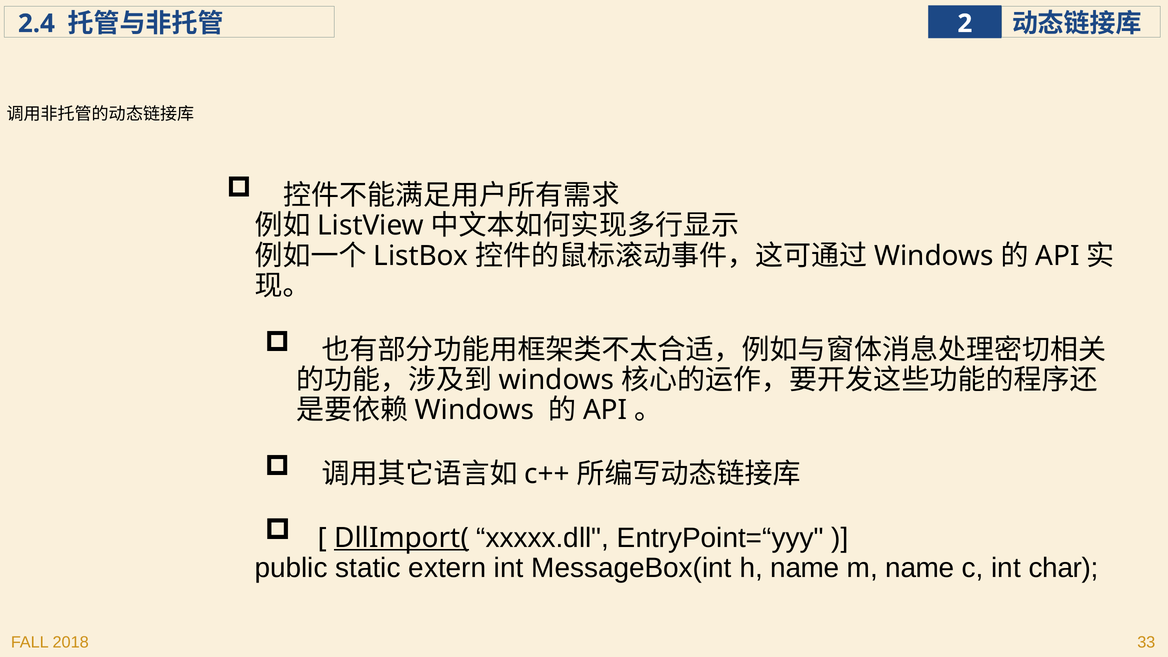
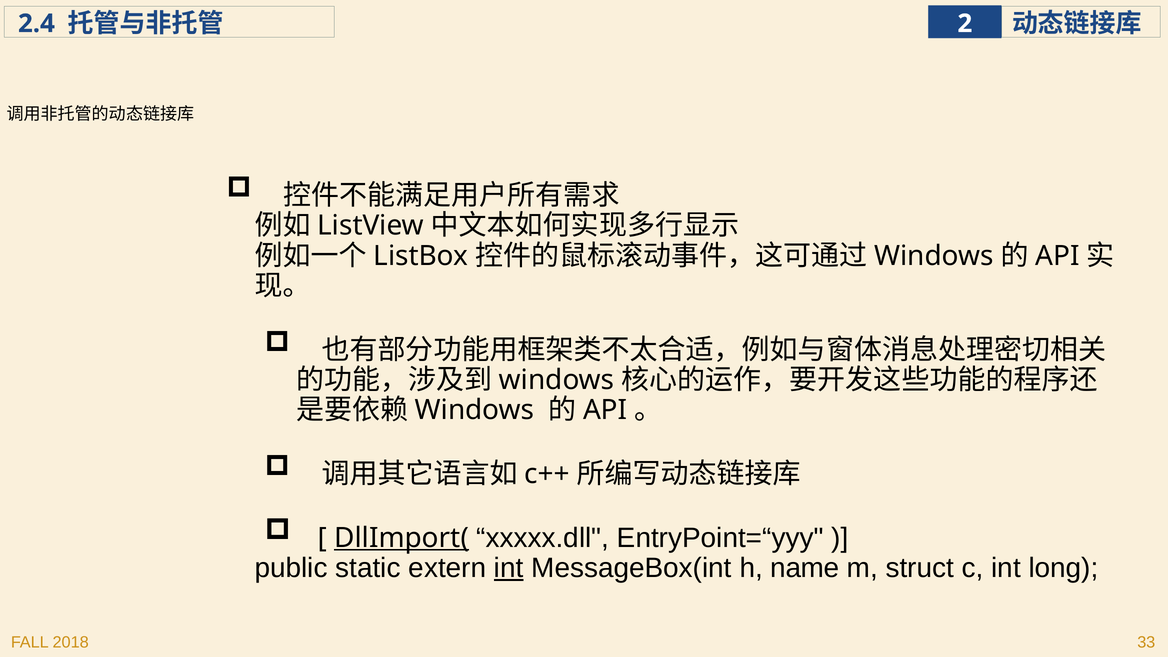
int underline: none -> present (509, 568)
m name: name -> struct (920, 568)
char: char -> long (1064, 568)
